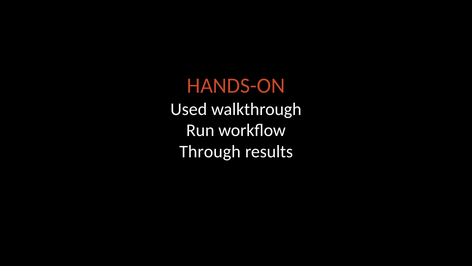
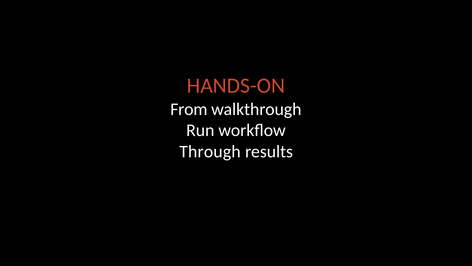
Used: Used -> From (189, 109)
